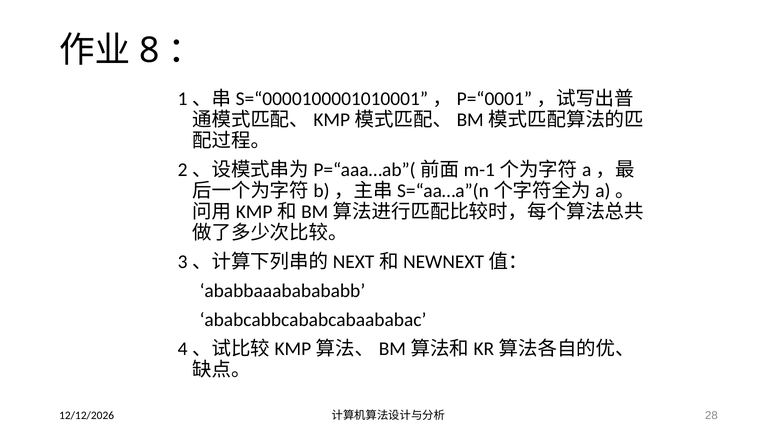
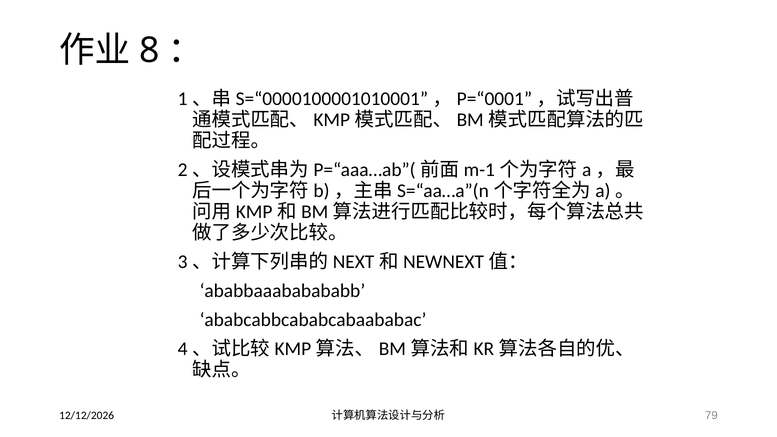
28: 28 -> 79 (711, 416)
